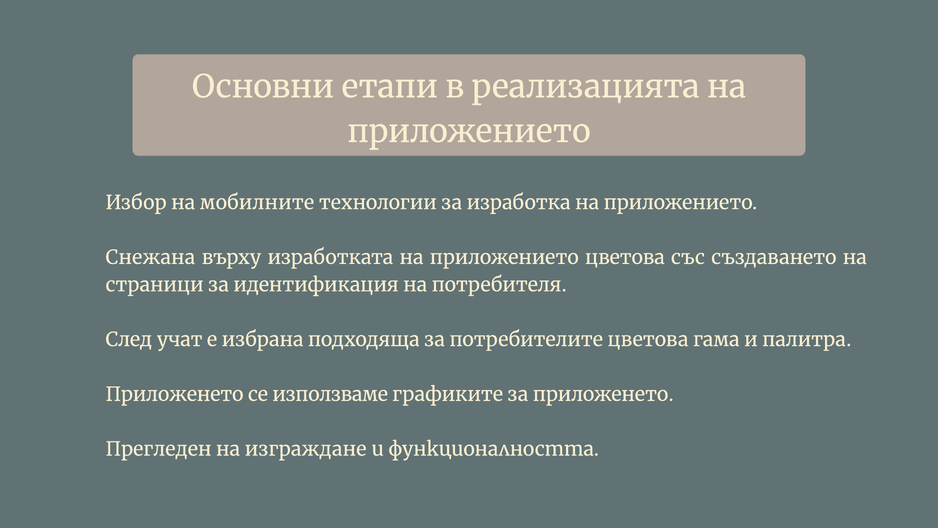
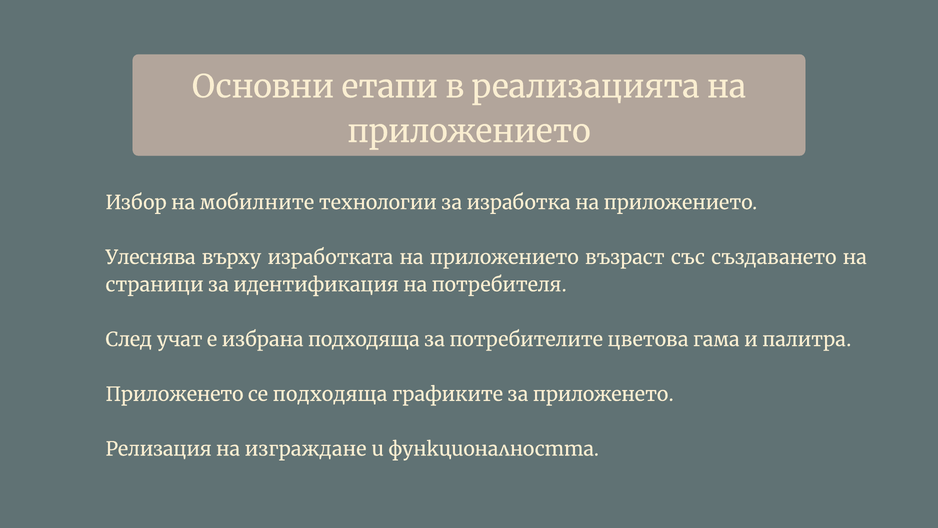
Снежана: Снежана -> Улеснява (151, 257)
приложението цветова: цветова -> възраст (625, 257)
се използваме: използваме -> подходяща (330, 394)
Прегледен: Прегледен -> Релизация (159, 449)
